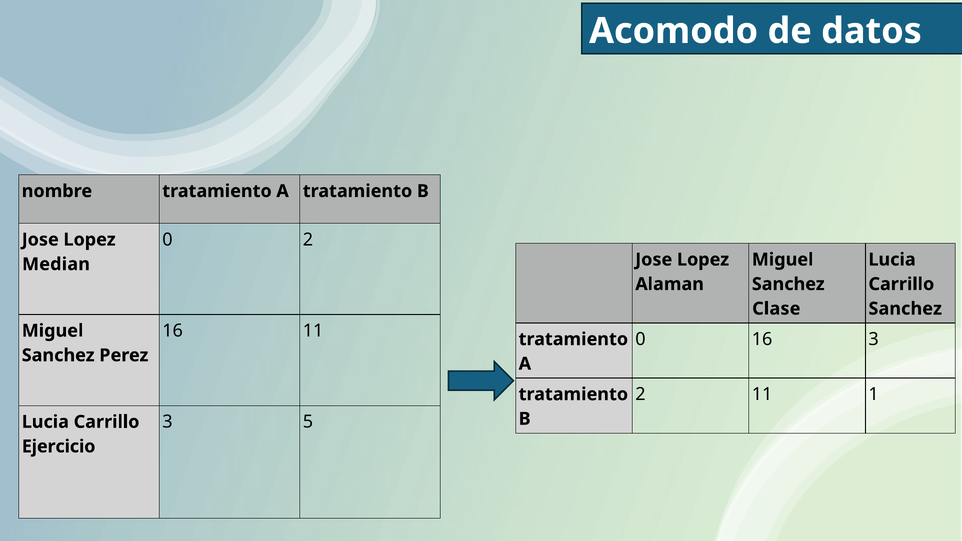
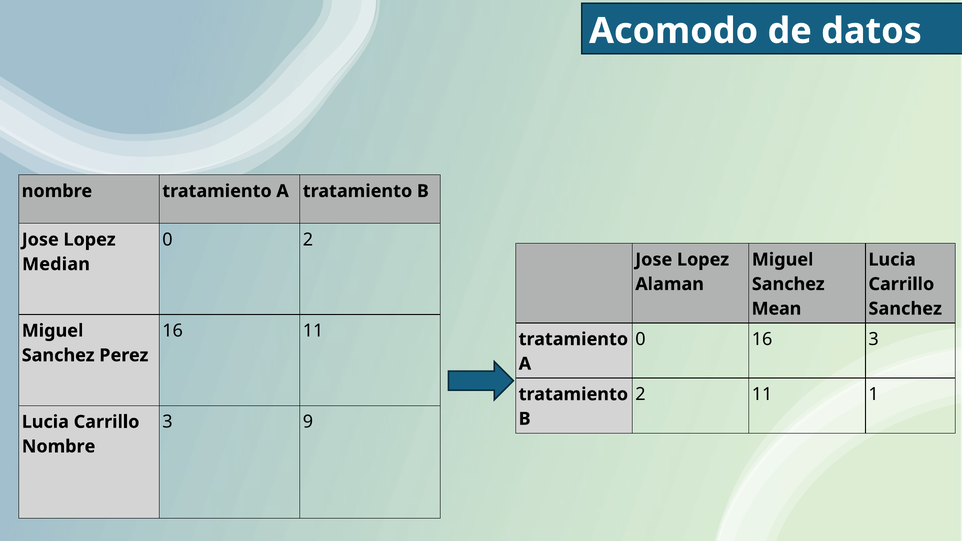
Clase: Clase -> Mean (776, 309)
5: 5 -> 9 (308, 422)
Ejercicio: Ejercicio -> Nombre (59, 447)
